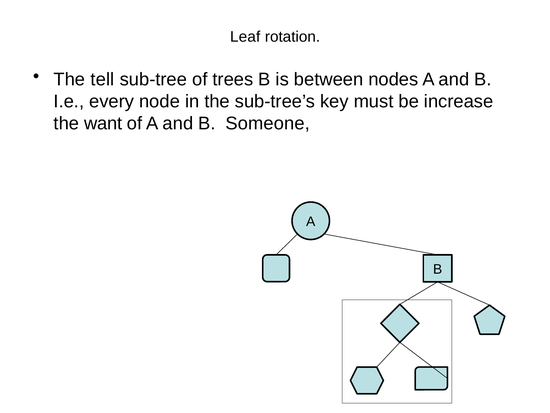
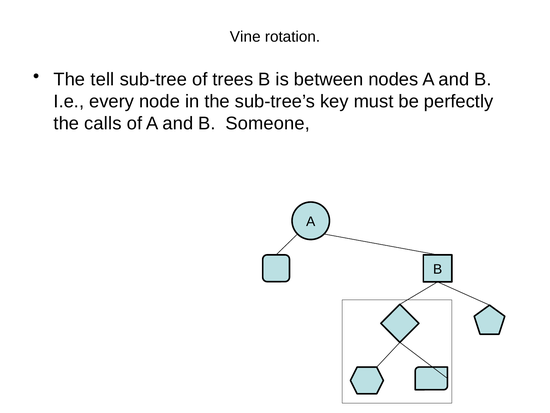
Leaf: Leaf -> Vine (245, 37)
increase: increase -> perfectly (459, 101)
want: want -> calls (103, 123)
